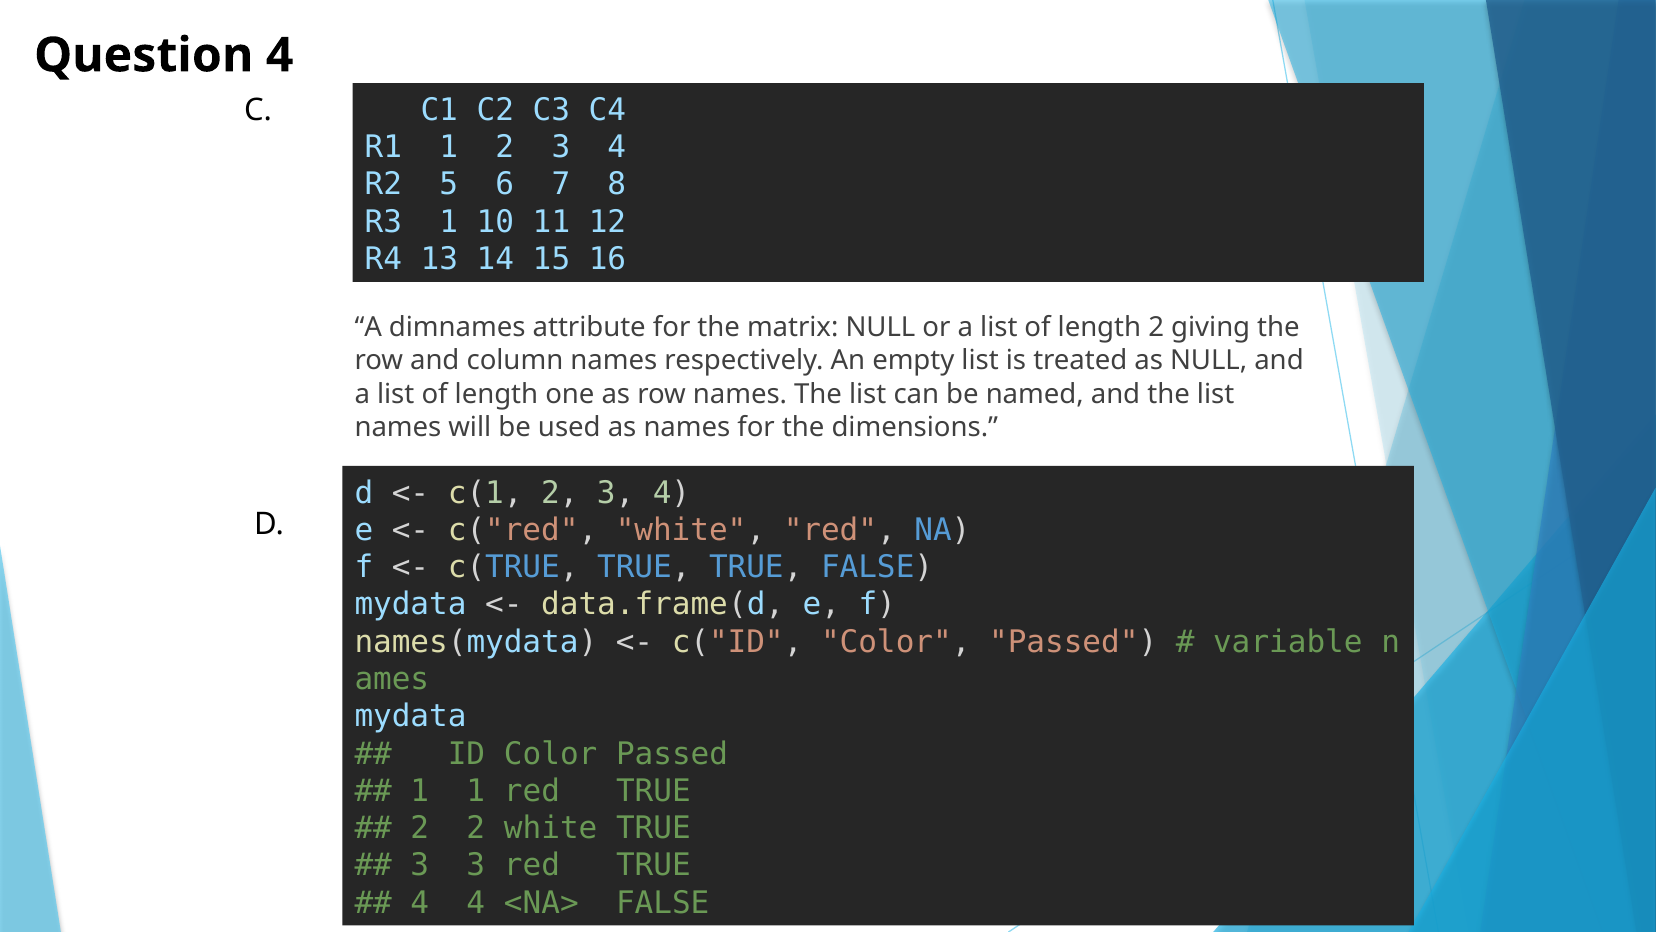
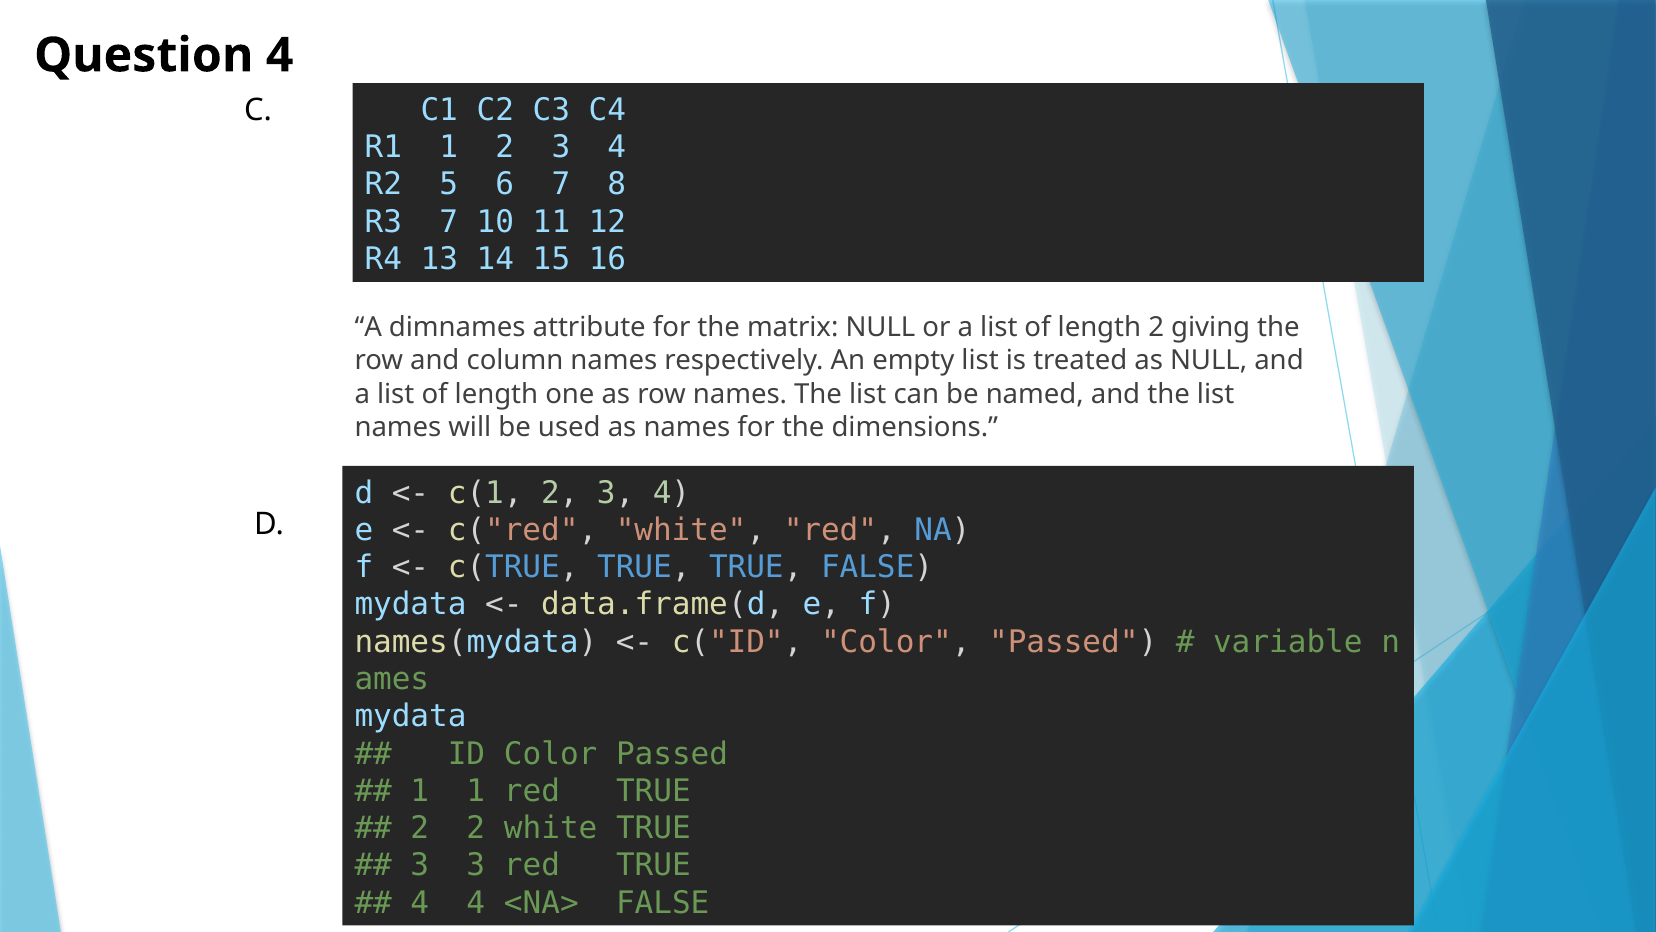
R3 1: 1 -> 7 (449, 222)
